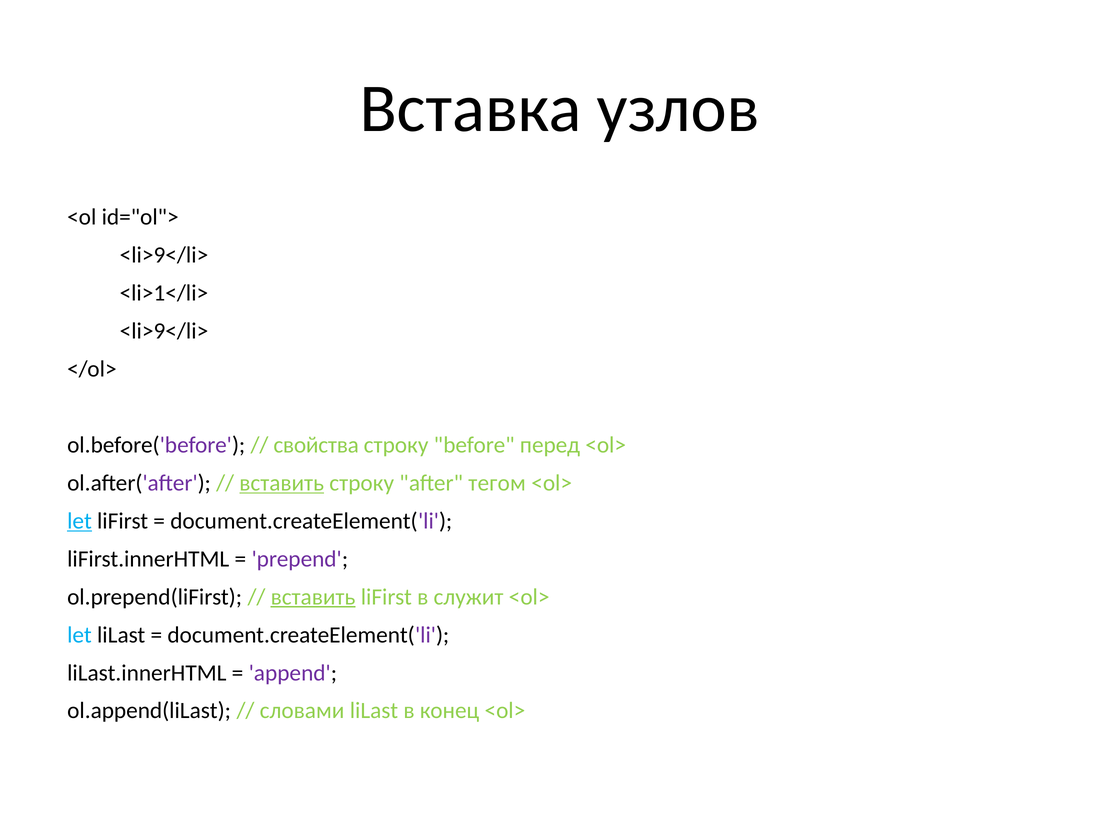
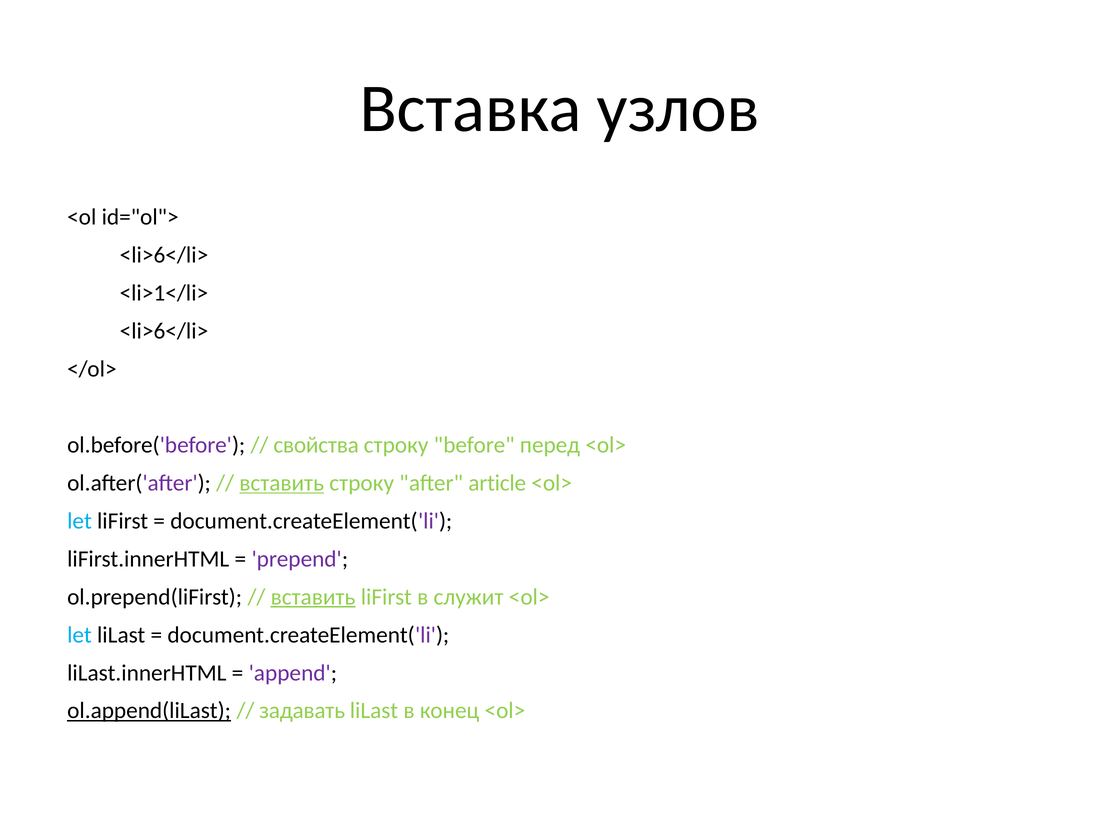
<li>9</li>: <li>9</li> -> <li>6</li> (164, 255)
<li>9</li>: <li>9</li> -> <li>6</li> (164, 331)
тегом: тегом -> article (497, 483)
let underline: present -> none (80, 521)
ol.append(liLast underline: none -> present (149, 711)
словами: словами -> задавать (302, 711)
